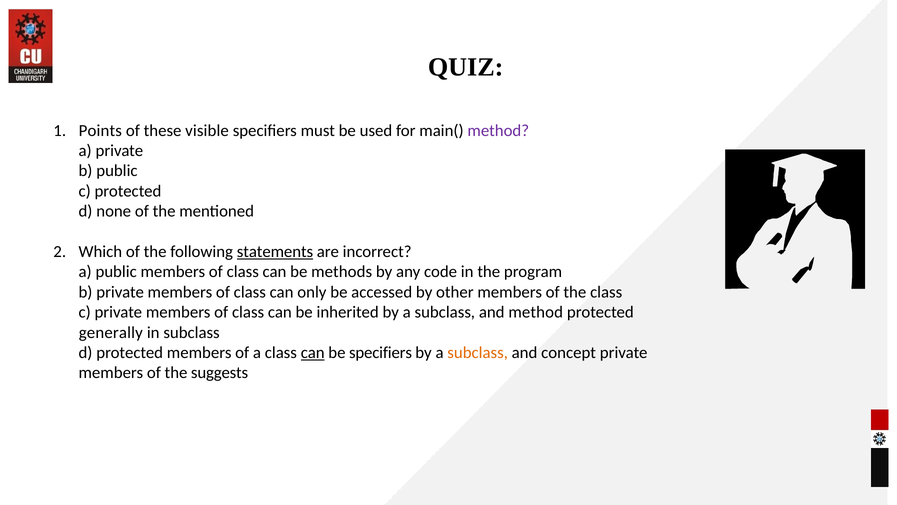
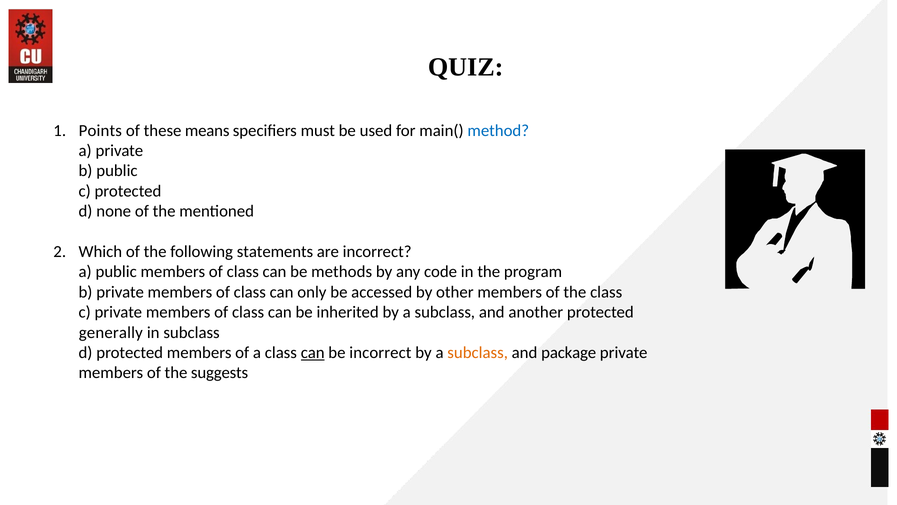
visible: visible -> means (207, 130)
method colour: purple -> blue (498, 130)
statements underline: present -> none (275, 251)
and method: method -> another (536, 312)
be specifiers: specifiers -> incorrect (380, 352)
concept: concept -> package (569, 352)
